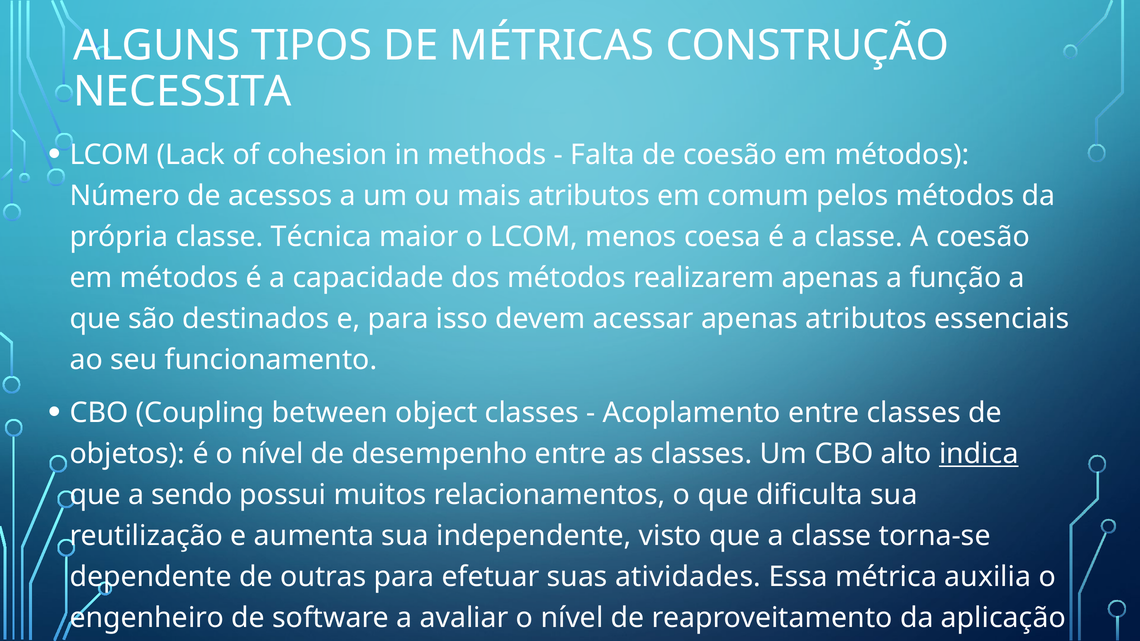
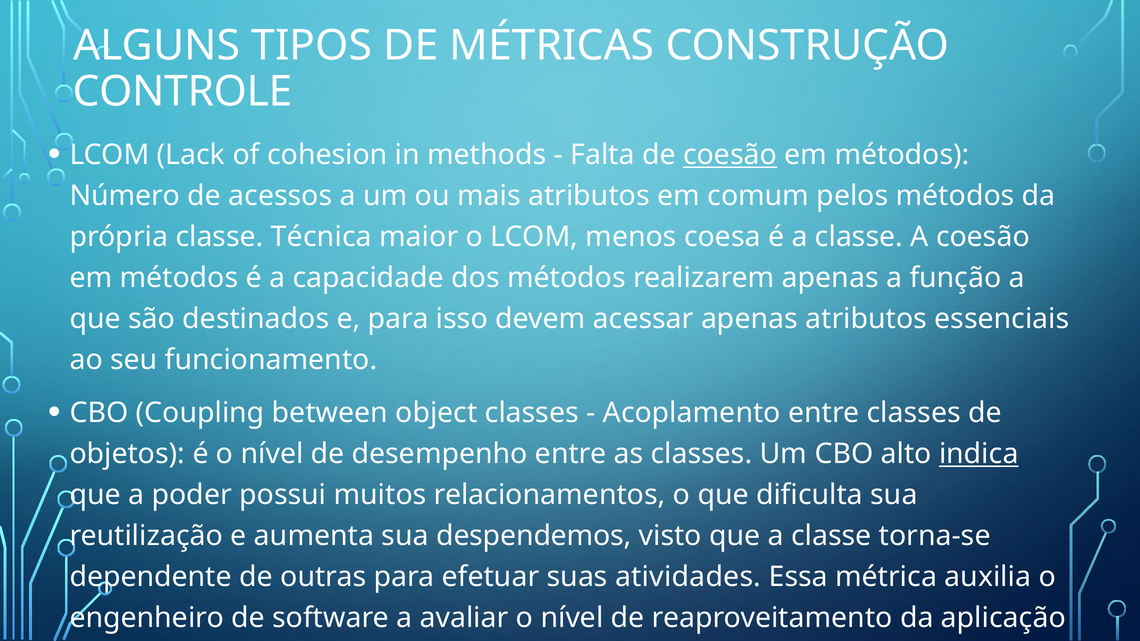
NECESSITA: NECESSITA -> CONTROLE (183, 92)
coesão underline: none -> present (730, 155)
sendo: sendo -> poder (192, 495)
independente: independente -> despendemos (534, 536)
